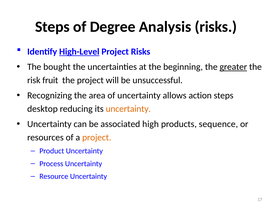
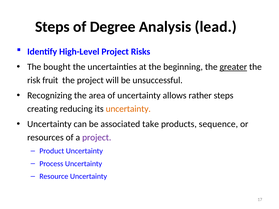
Analysis risks: risks -> lead (216, 27)
High-Level underline: present -> none (79, 52)
action: action -> rather (200, 96)
desktop: desktop -> creating (42, 109)
high: high -> take (151, 124)
project colour: orange -> purple (97, 138)
